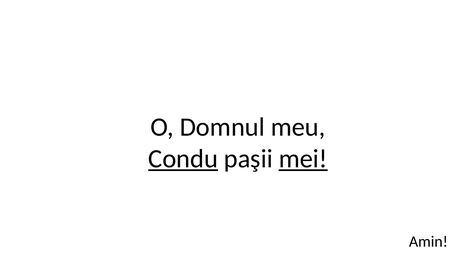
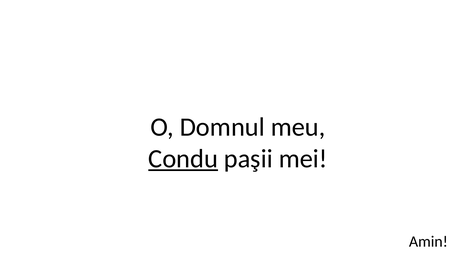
mei underline: present -> none (303, 159)
